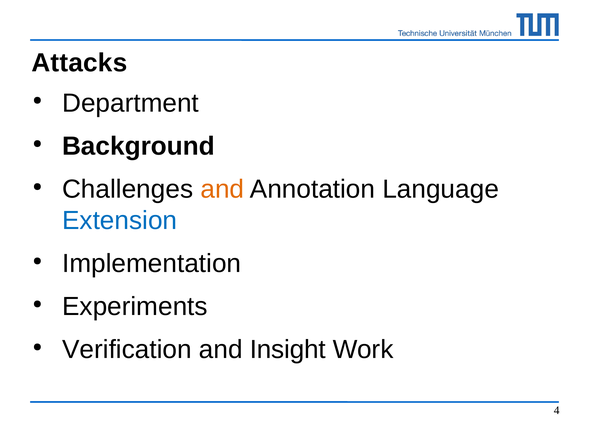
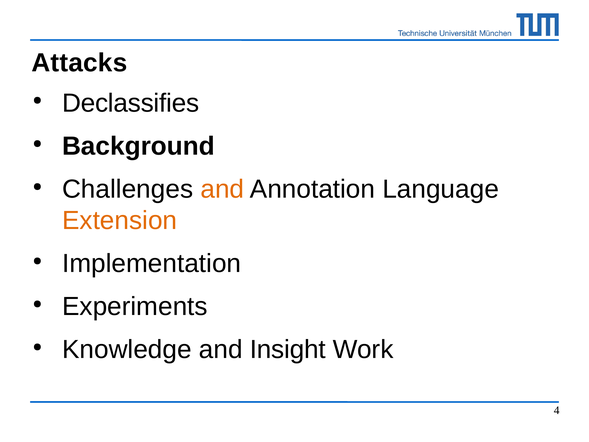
Department: Department -> Declassifies (131, 103)
Extension colour: blue -> orange (120, 220)
Verification: Verification -> Knowledge (127, 349)
